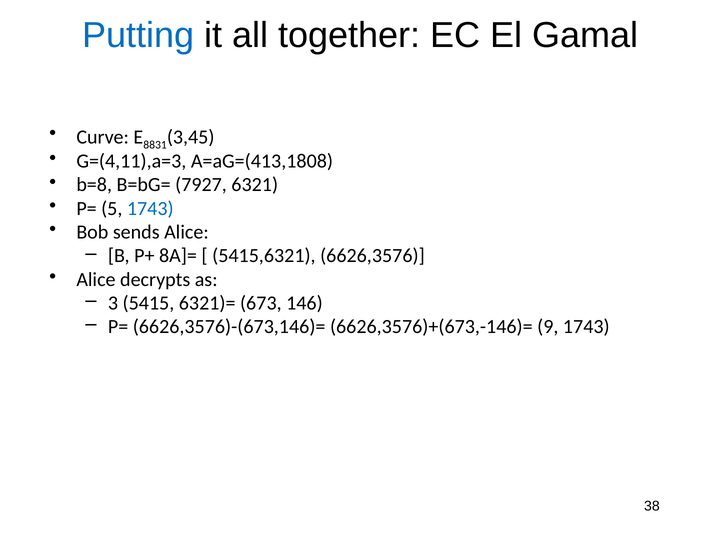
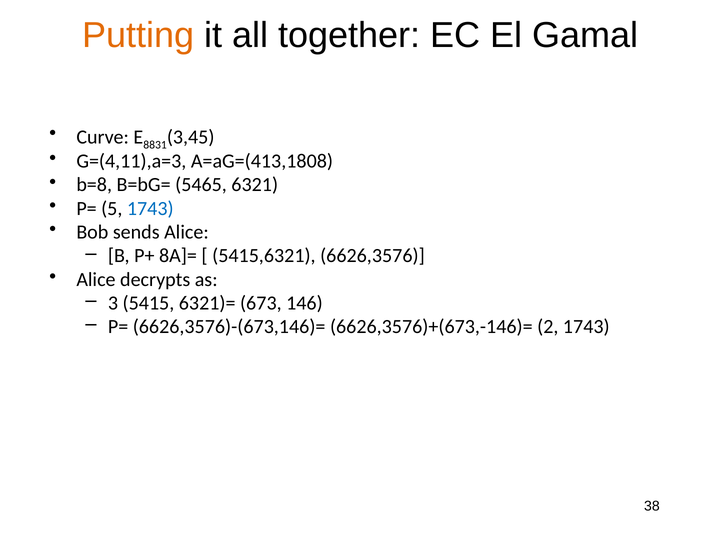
Putting colour: blue -> orange (138, 36)
7927: 7927 -> 5465 (201, 185)
9: 9 -> 2 (548, 327)
